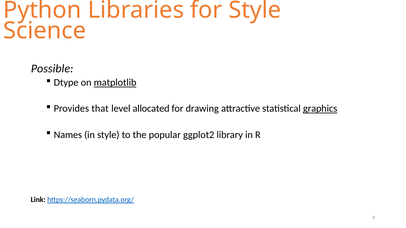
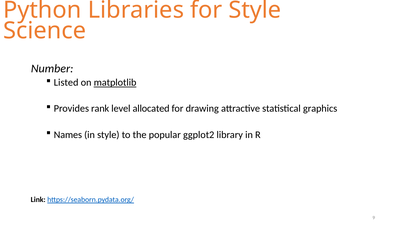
Possible: Possible -> Number (52, 69)
Dtype: Dtype -> Listed (66, 83)
that: that -> rank (100, 109)
graphics underline: present -> none (320, 109)
